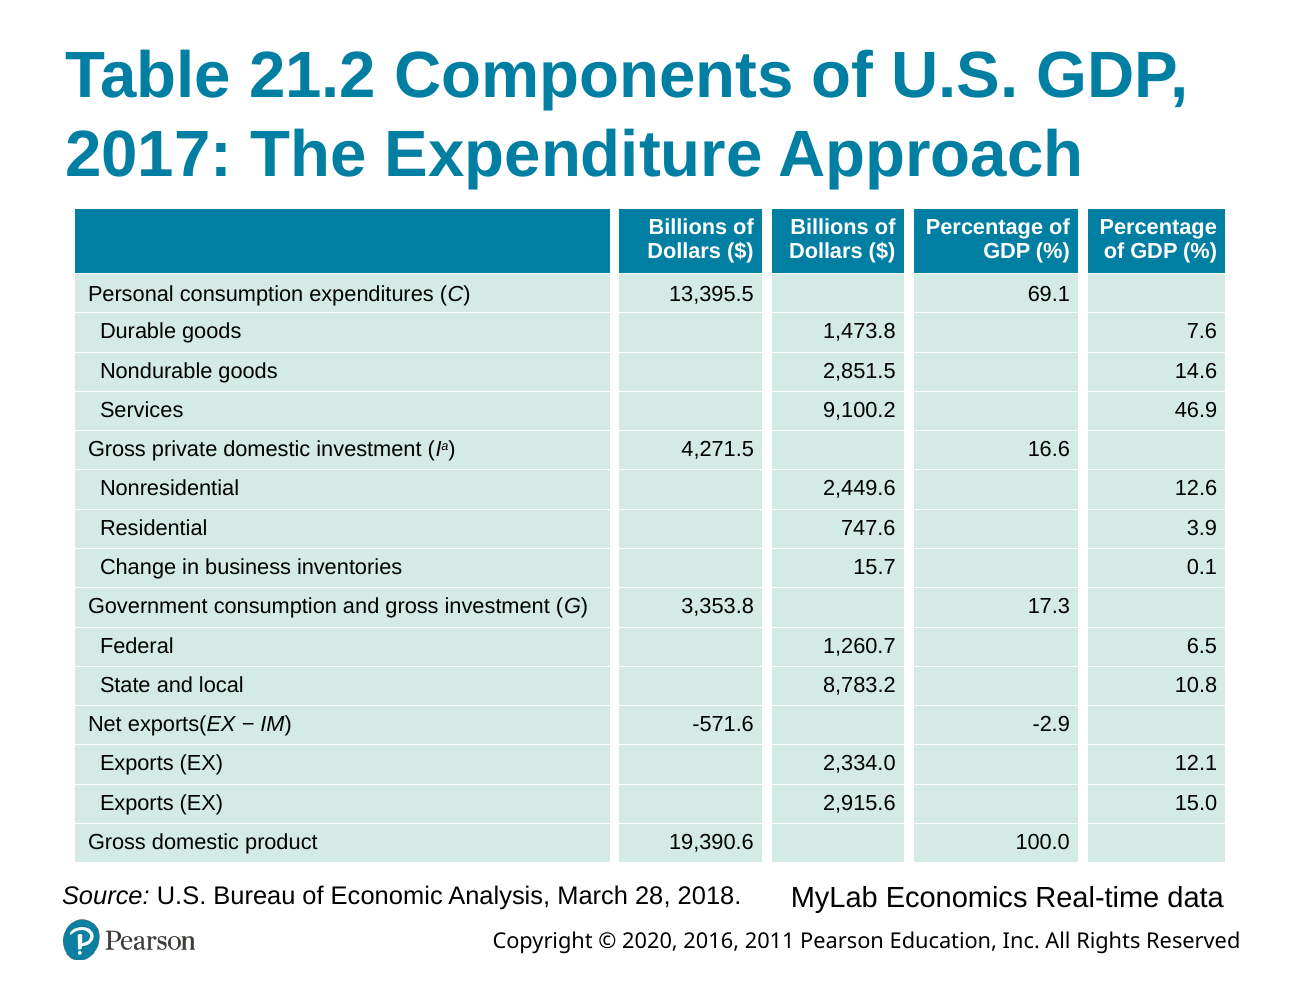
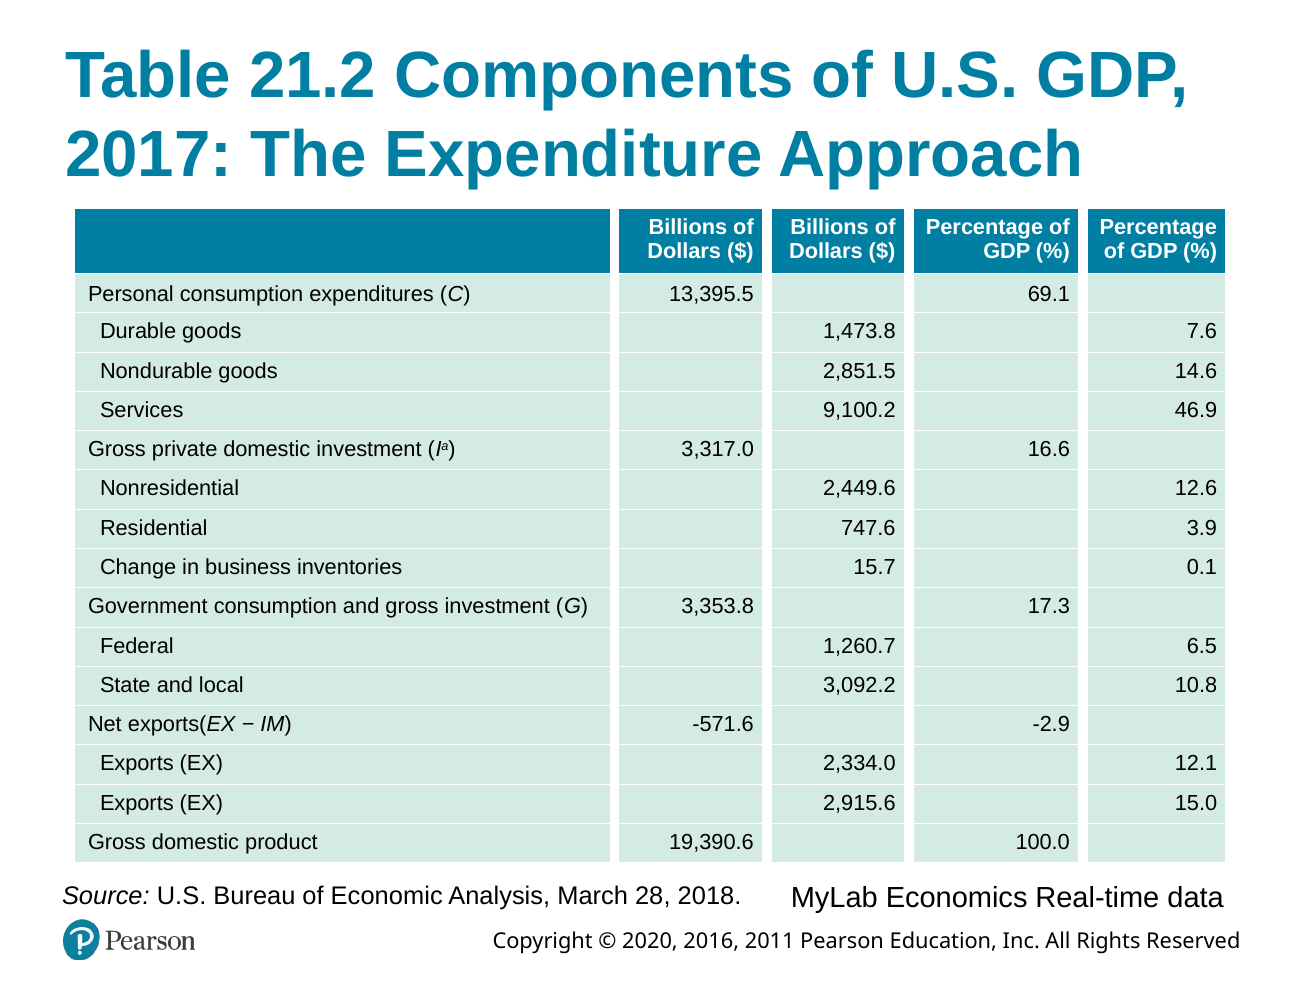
4,271.5: 4,271.5 -> 3,317.0 (718, 449)
8,783.2: 8,783.2 -> 3,092.2 (859, 685)
